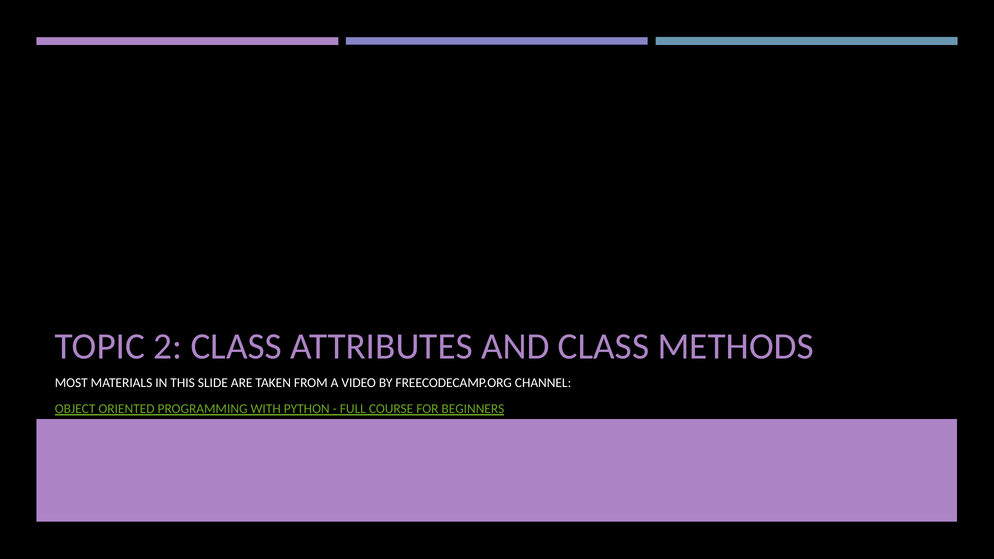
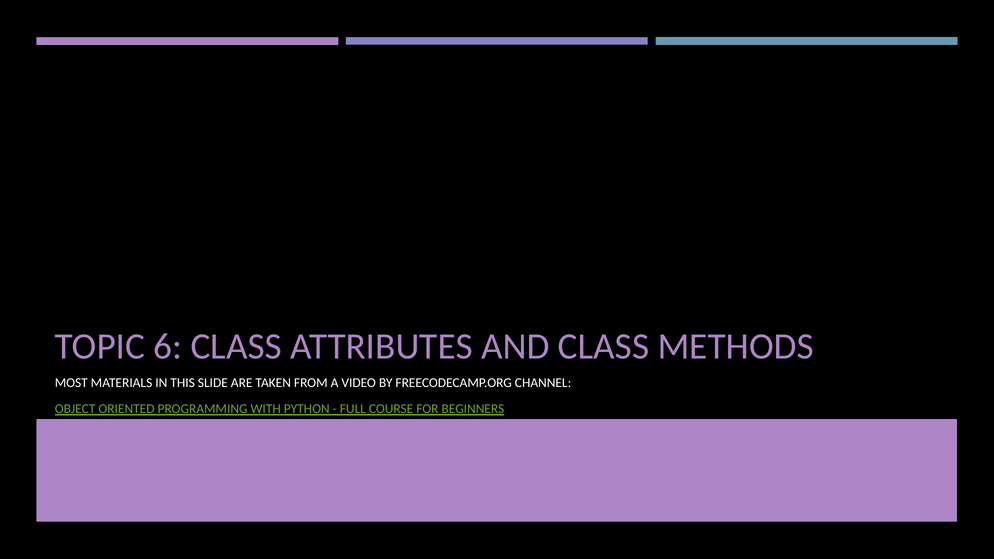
2: 2 -> 6 (168, 347)
